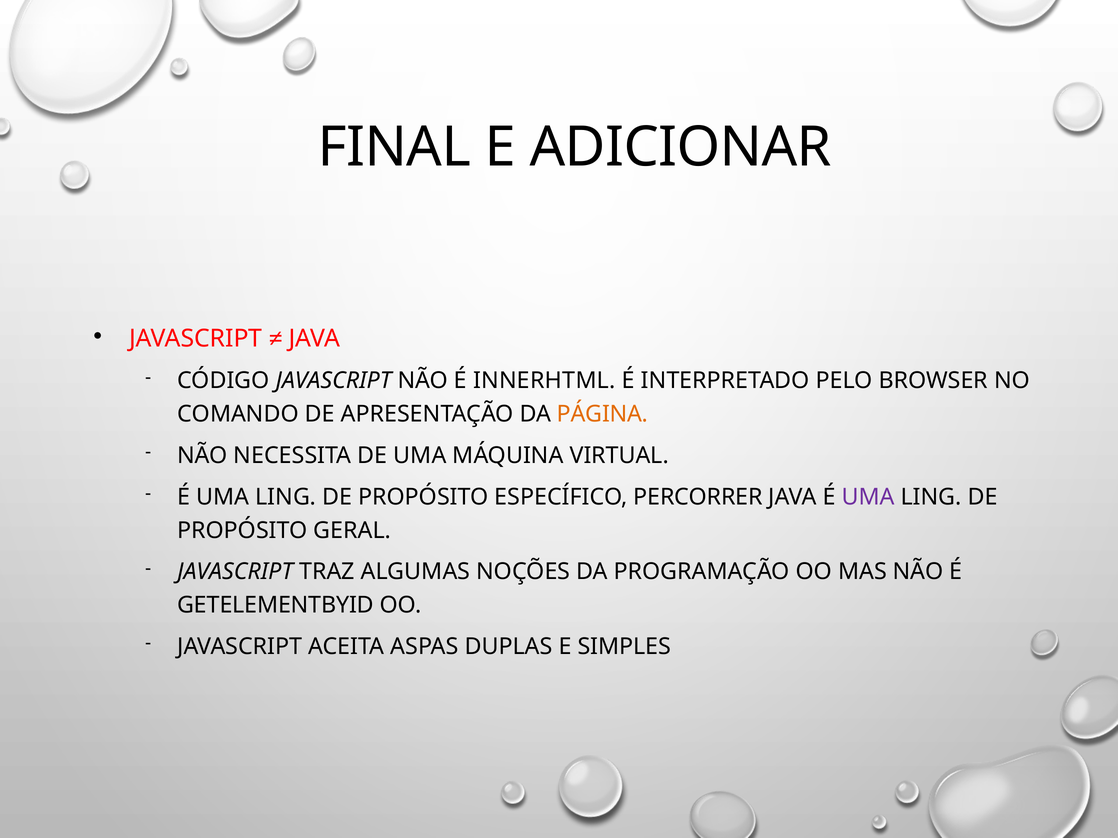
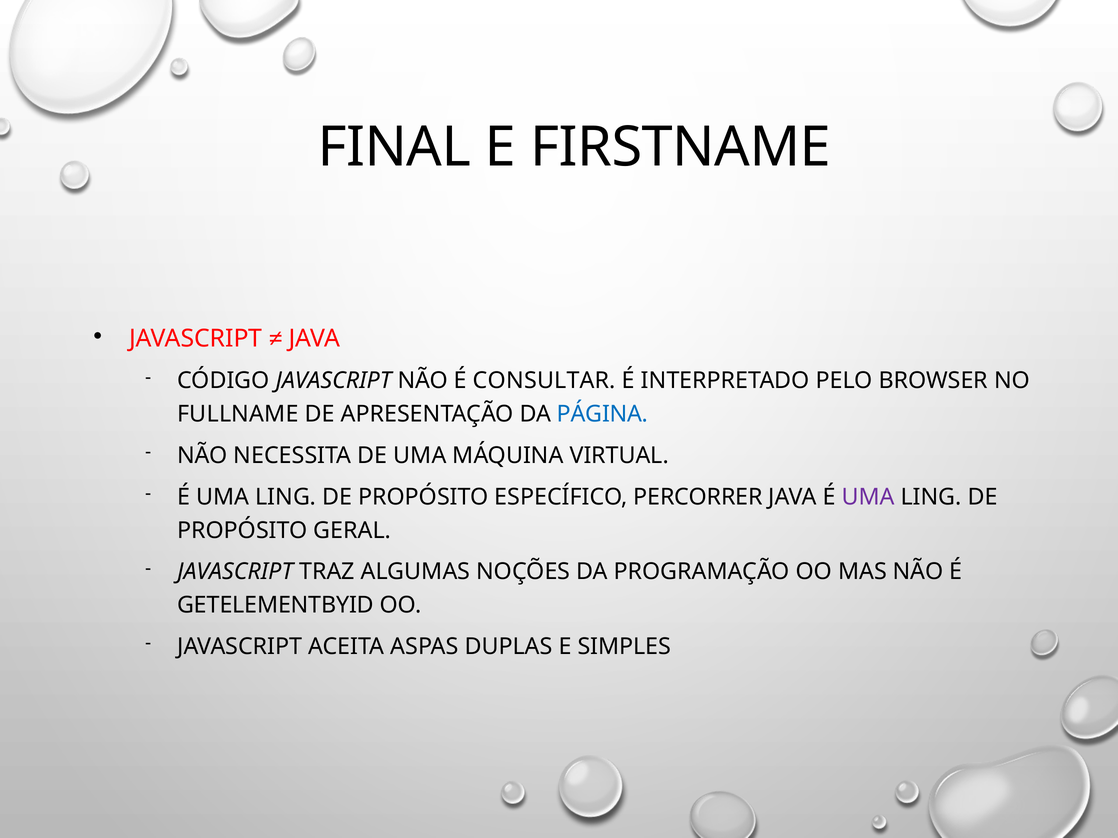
ADICIONAR: ADICIONAR -> FIRSTNAME (681, 147)
INNERHTML: INNERHTML -> CONSULTAR (544, 381)
COMANDO: COMANDO -> FULLNAME (238, 415)
PÁGINA colour: orange -> blue (603, 415)
